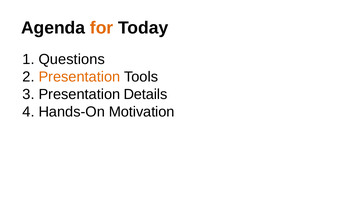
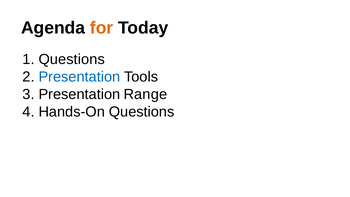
Presentation colour: orange -> blue (79, 77)
Details: Details -> Range (145, 94)
Hands-On Motivation: Motivation -> Questions (142, 112)
